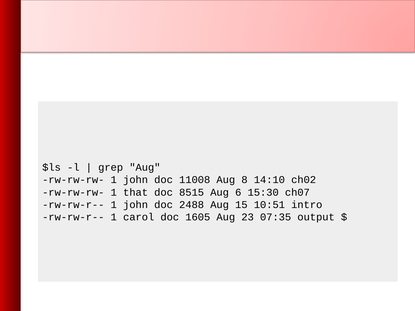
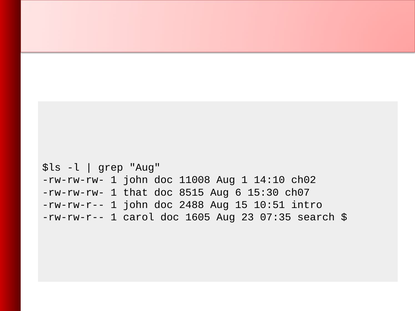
Aug 8: 8 -> 1 (244, 180)
output: output -> search (316, 217)
